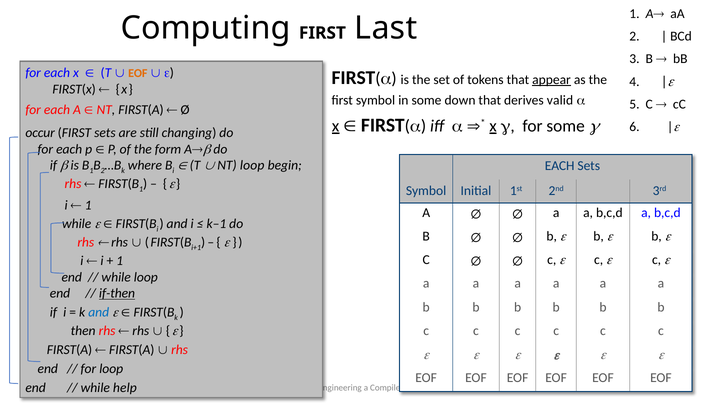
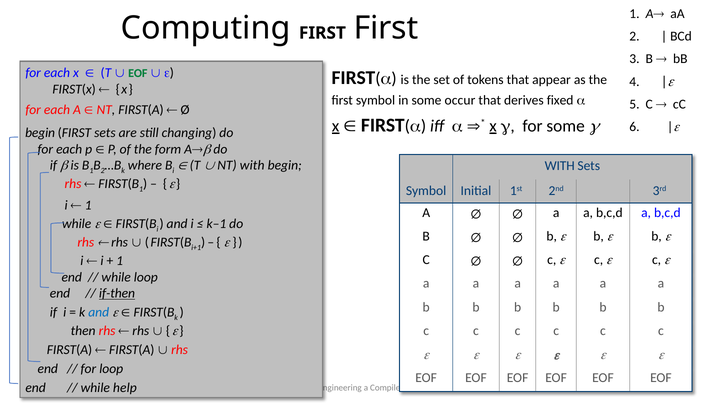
FIRST Last: Last -> First (386, 28)
EOF colour: orange -> green (138, 73)
appear underline: present -> none (552, 80)
down: down -> occur (460, 100)
valid: valid -> fixed (560, 100)
occur: occur -> begin (40, 133)
NT loop: loop -> with (252, 166)
EACH: EACH -> WITH (560, 166)
